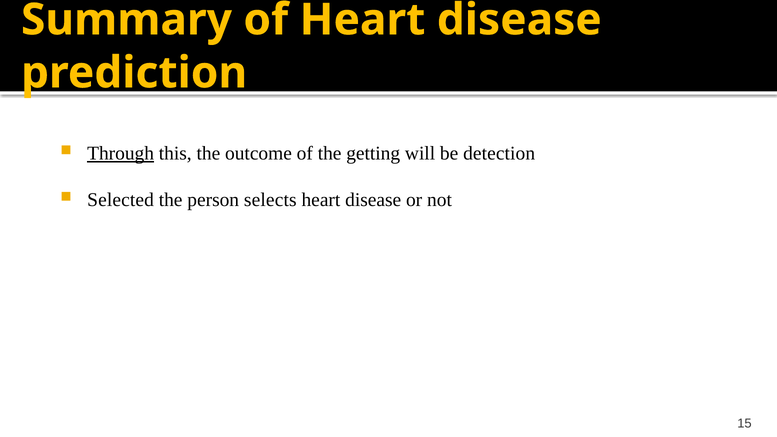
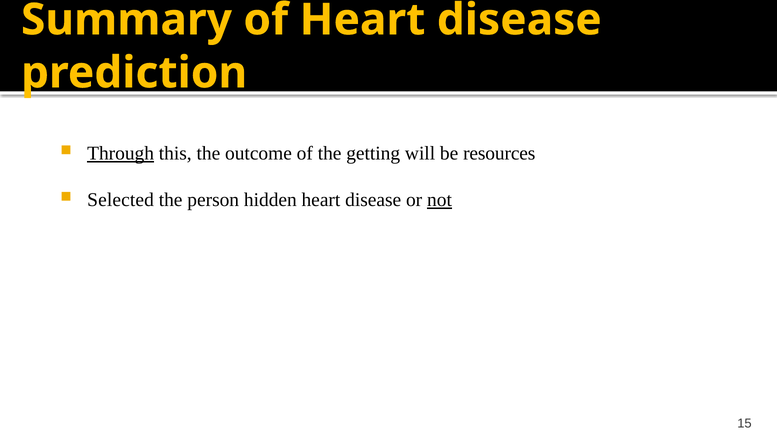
detection: detection -> resources (499, 153)
selects: selects -> hidden (270, 200)
not underline: none -> present (439, 200)
